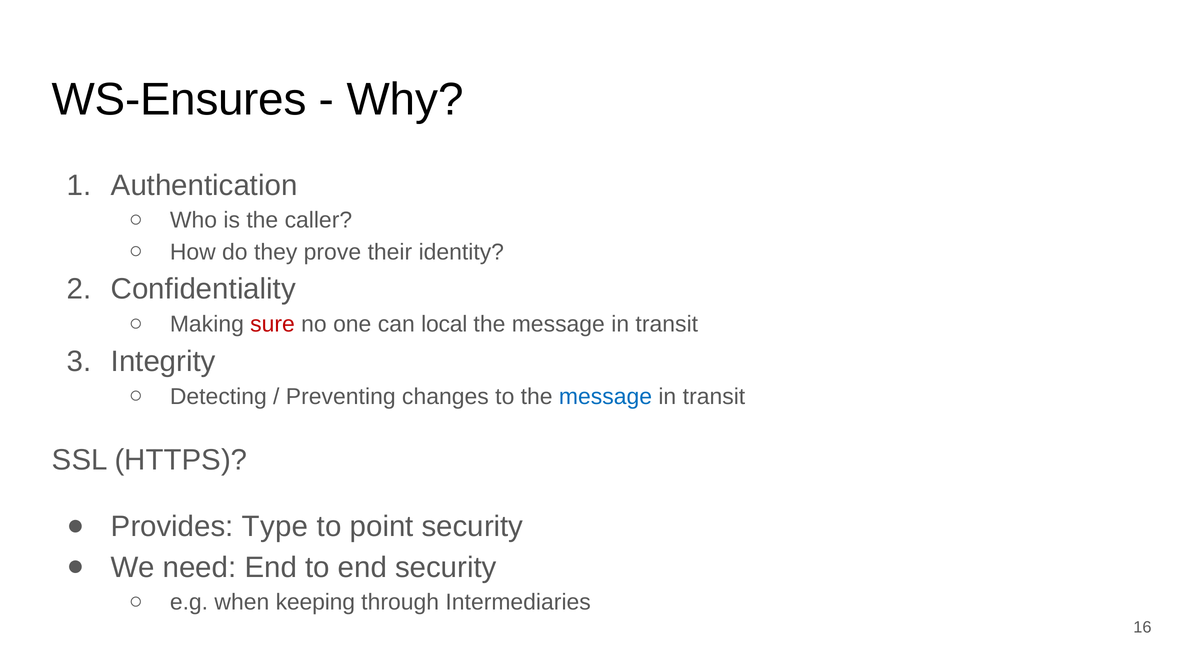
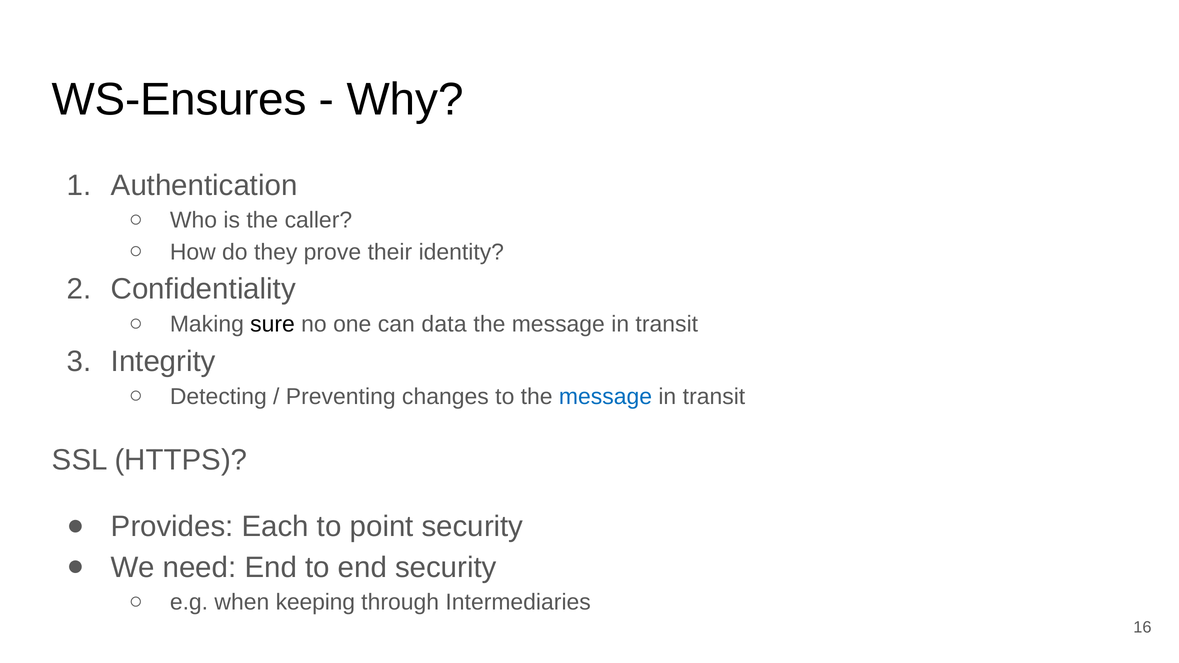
sure colour: red -> black (272, 324)
local: local -> data (444, 324)
Type: Type -> Each (275, 527)
